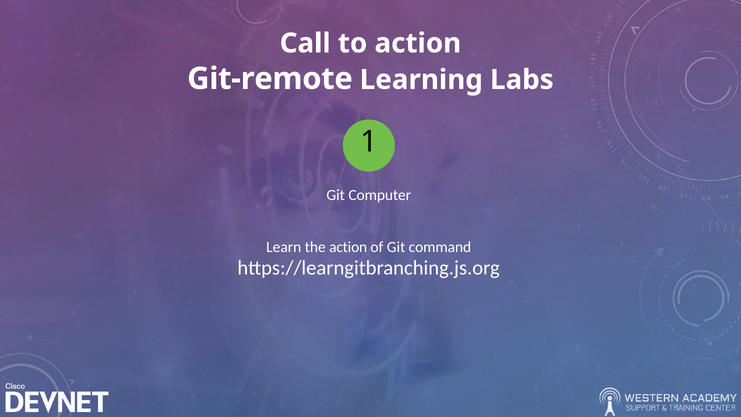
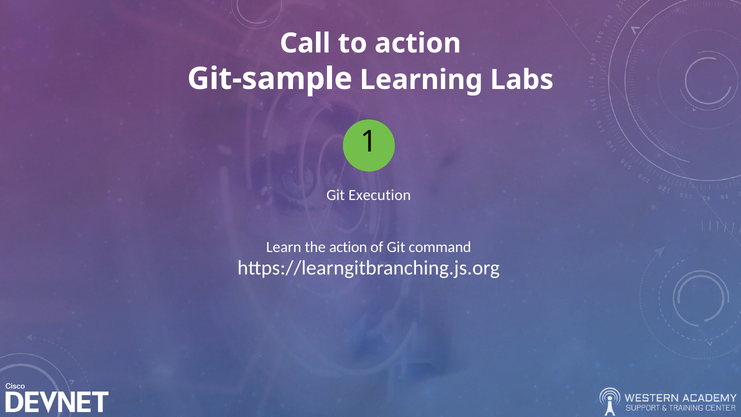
Git-remote: Git-remote -> Git-sample (270, 79)
Computer: Computer -> Execution (380, 195)
